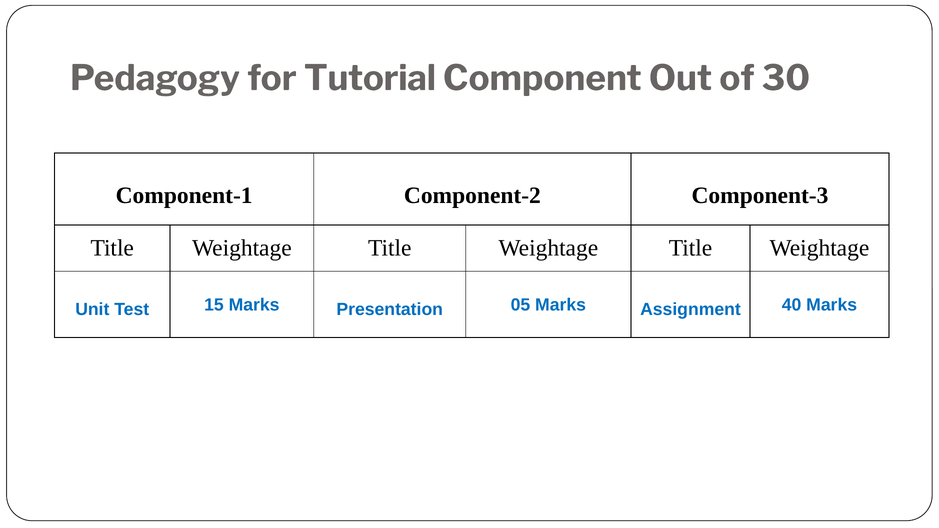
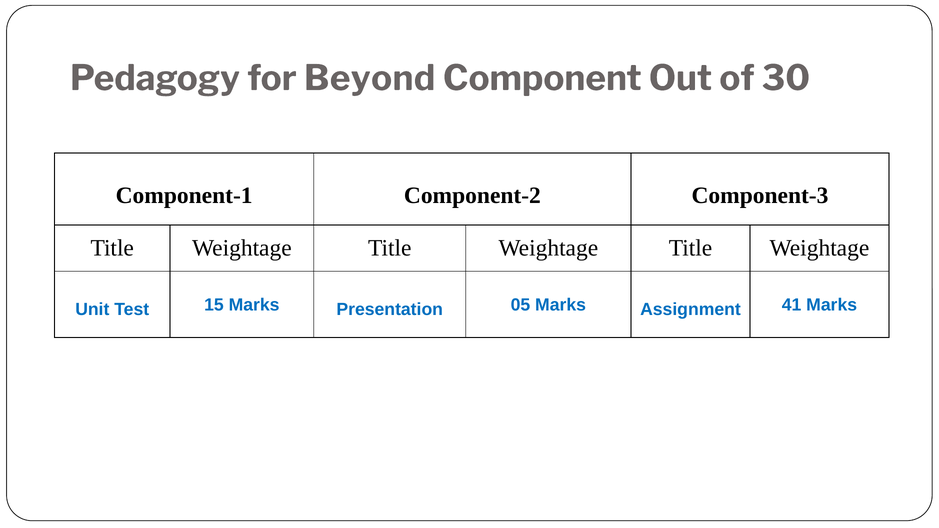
Tutorial: Tutorial -> Beyond (370, 79)
40: 40 -> 41 (792, 305)
